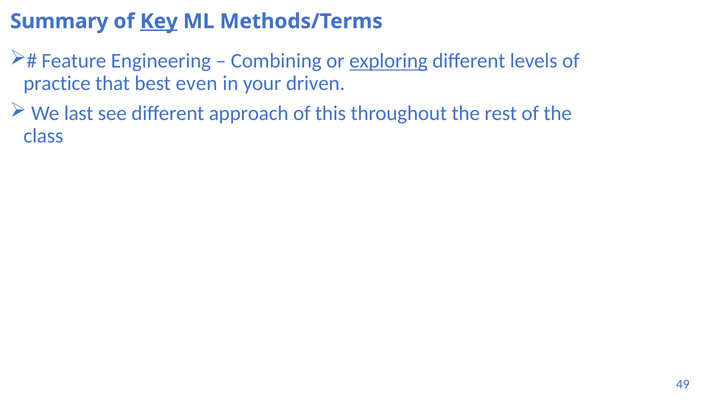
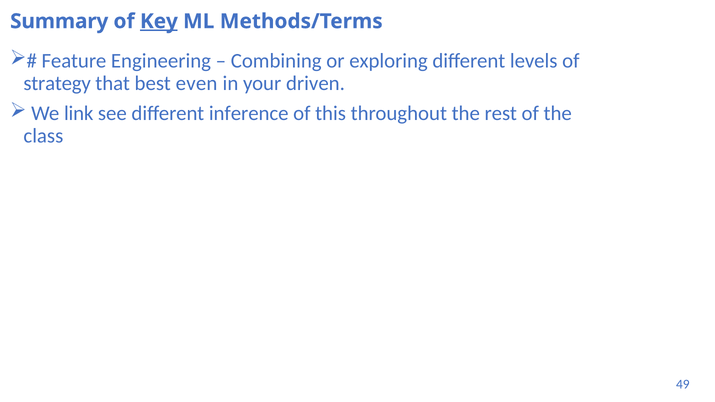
exploring underline: present -> none (389, 61)
practice: practice -> strategy (57, 83)
last: last -> link (79, 113)
approach: approach -> inference (249, 113)
